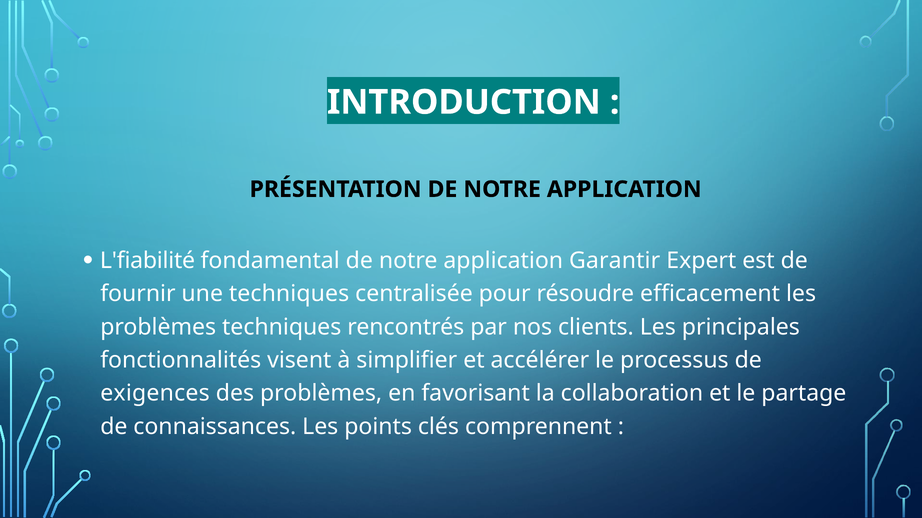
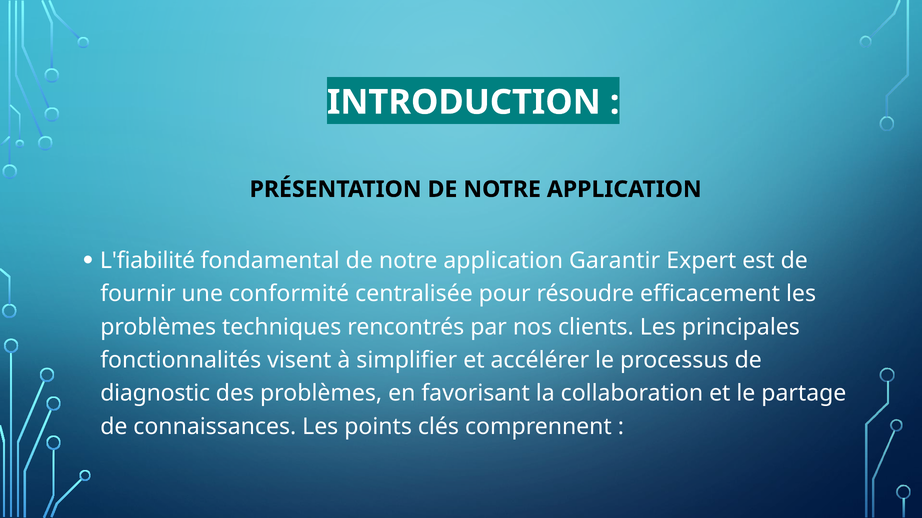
une techniques: techniques -> conformité (289, 294)
exigences: exigences -> diagnostic (155, 394)
